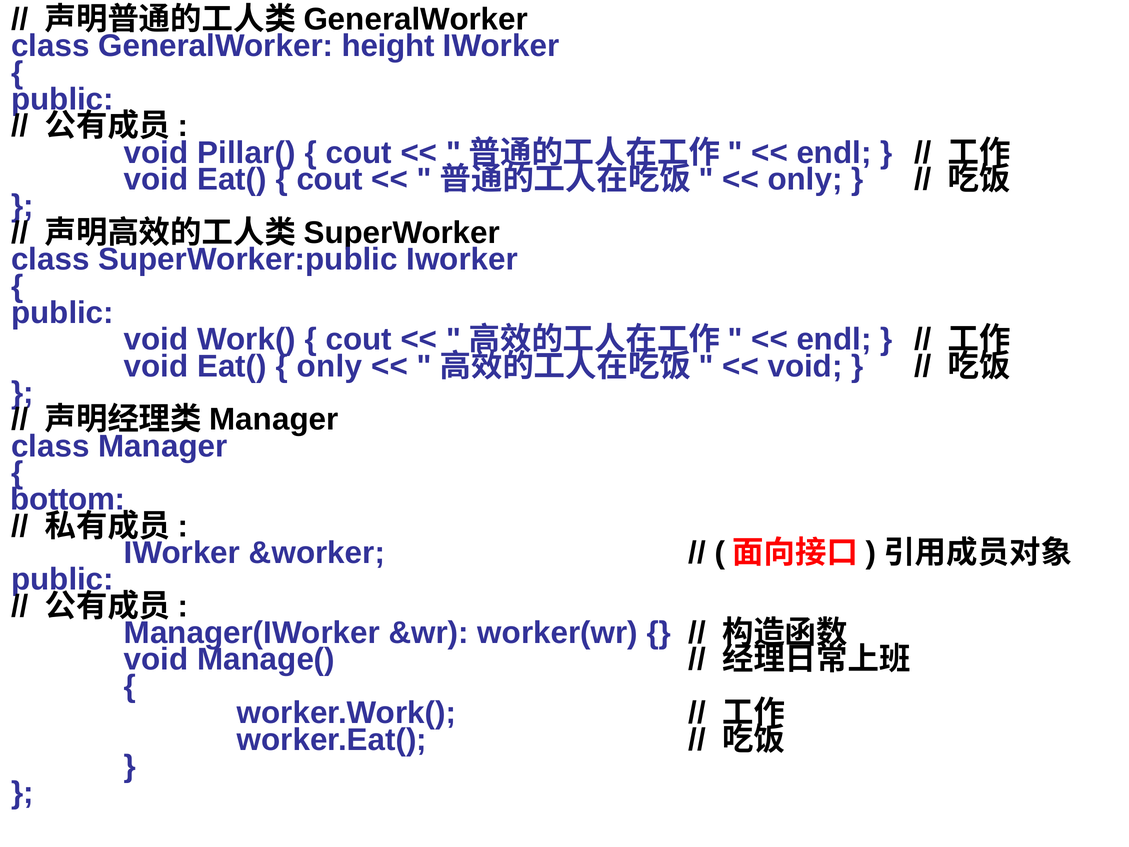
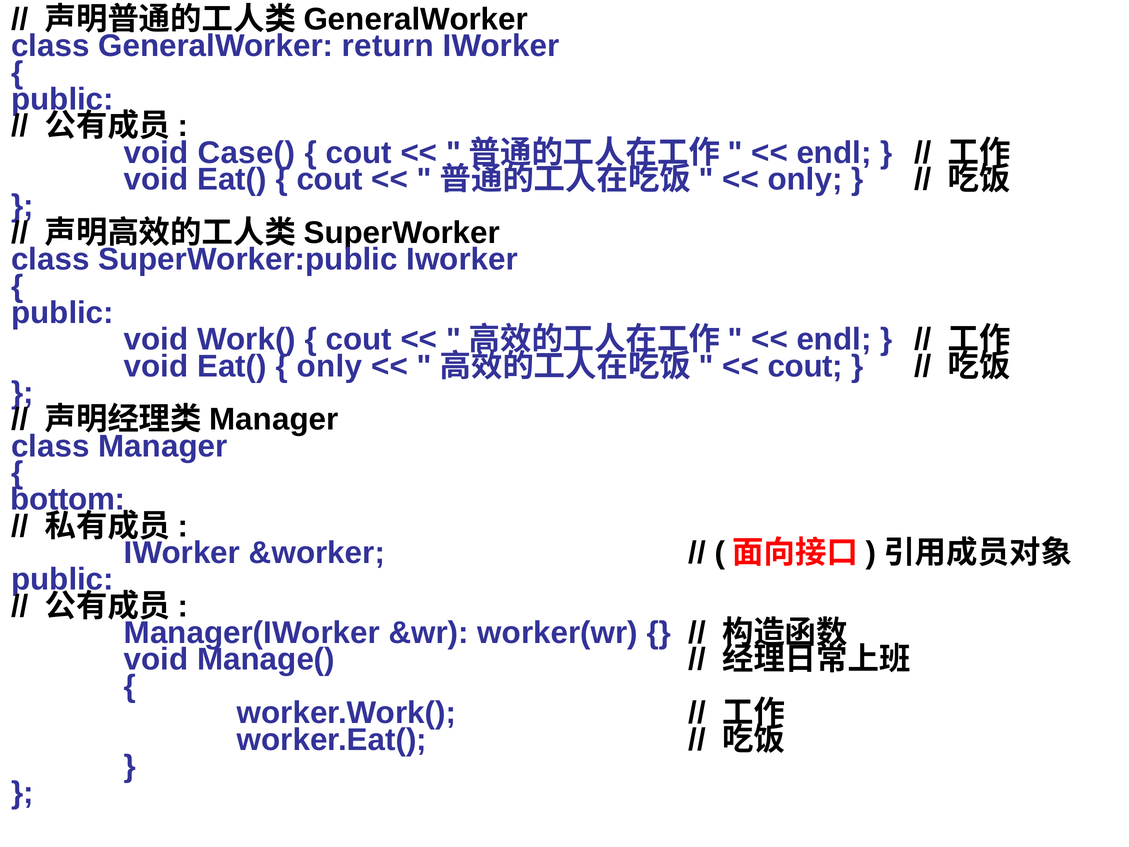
height: height -> return (388, 46)
Pillar(: Pillar( -> Case( (246, 153)
void: void -> cout (805, 366)
